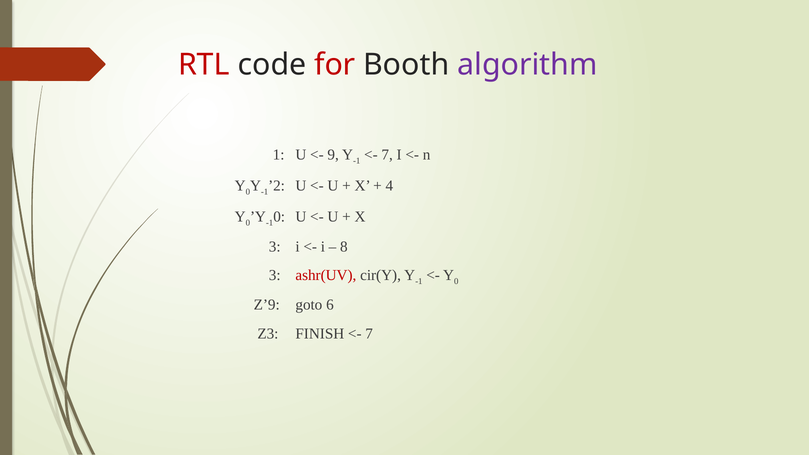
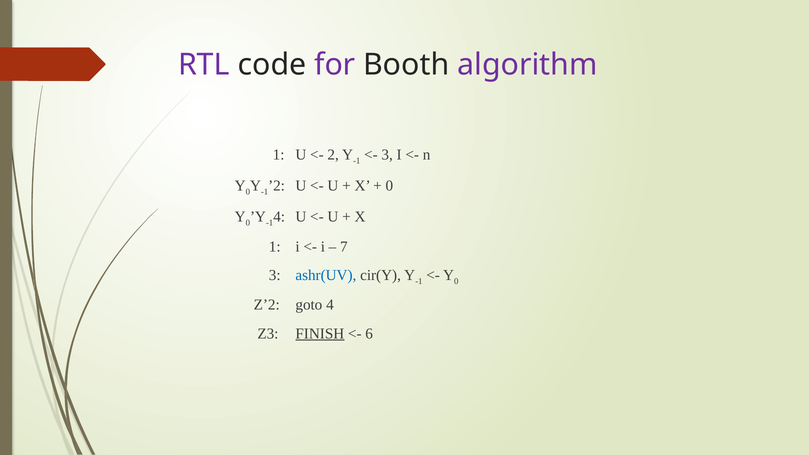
RTL colour: red -> purple (204, 65)
for colour: red -> purple (335, 65)
9: 9 -> 2 (333, 155)
7: 7 -> 3 (387, 155)
4: 4 -> 0 (389, 186)
0: 0 -> 4 (279, 217)
3: 3 -> 1 (275, 247)
8: 8 -> 7 (344, 247)
ashr(UV colour: red -> blue (326, 275)
Z’9: Z’9 -> Z’2 (267, 305)
goto 6: 6 -> 4 (330, 305)
FINISH underline: none -> present (320, 334)
7: 7 -> 6 (369, 334)
